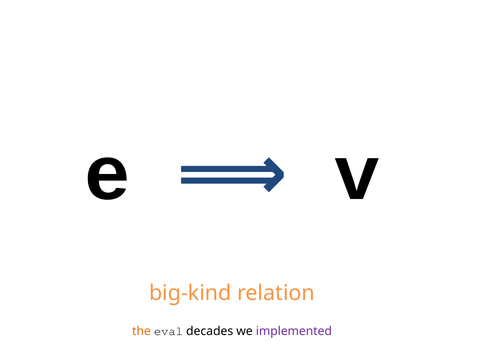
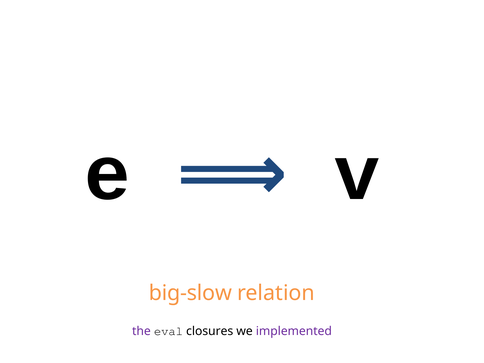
big-kind: big-kind -> big-slow (190, 293)
the colour: orange -> purple (141, 331)
decades: decades -> closures (210, 331)
